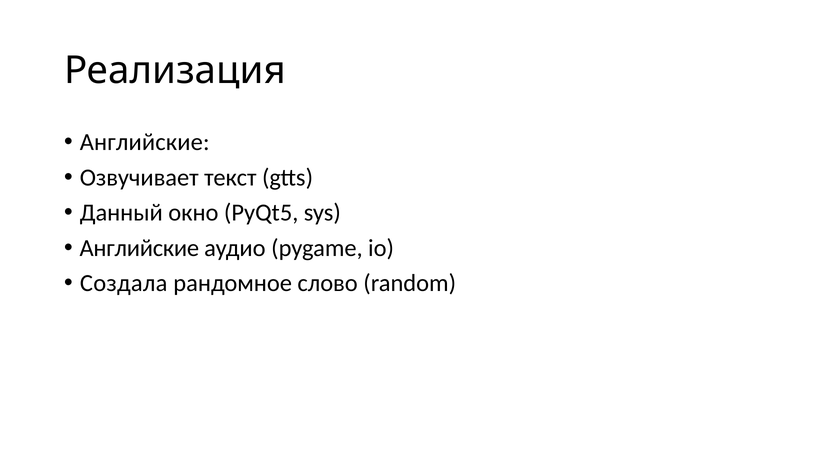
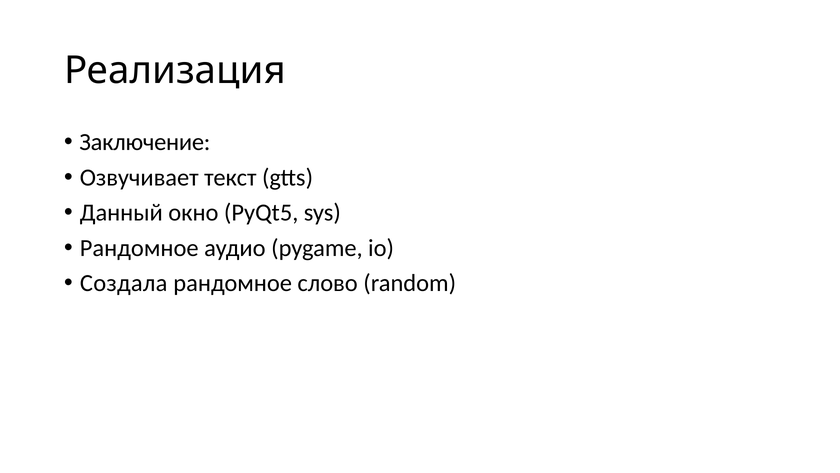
Английские: Английские -> Заключение (145, 142)
Английские: Английские -> Рандомное (139, 248)
